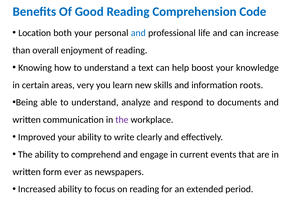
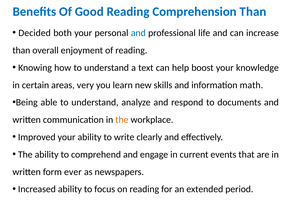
Comprehension Code: Code -> Than (253, 12)
Location: Location -> Decided (35, 33)
roots: roots -> math (251, 85)
the colour: purple -> orange (122, 120)
